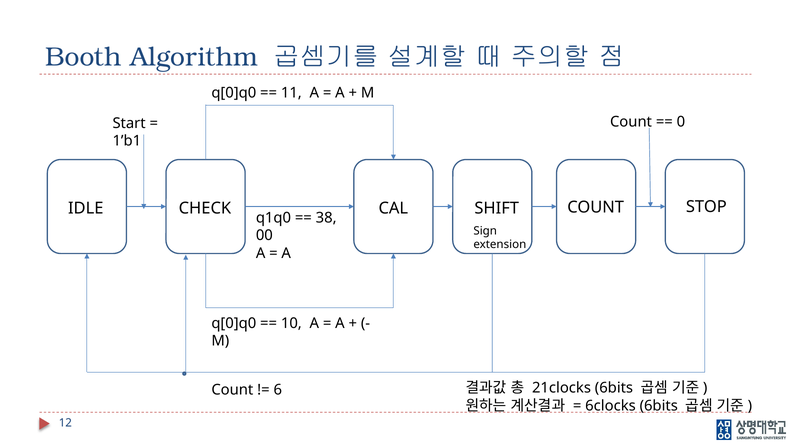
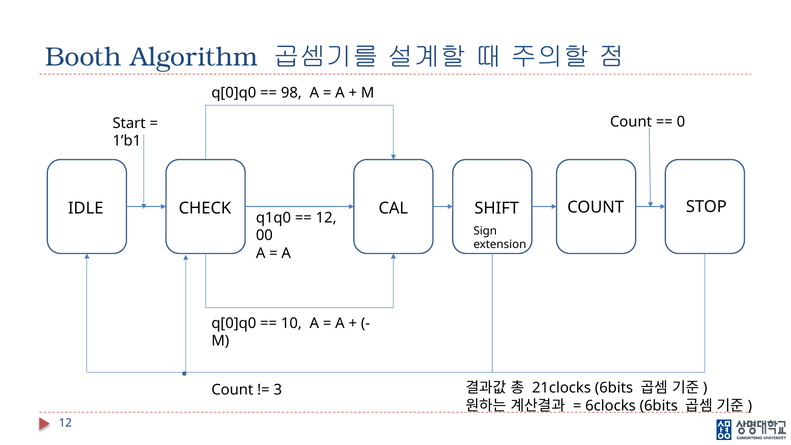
11: 11 -> 98 (291, 93)
38: 38 -> 12 (326, 218)
6: 6 -> 3 (278, 390)
